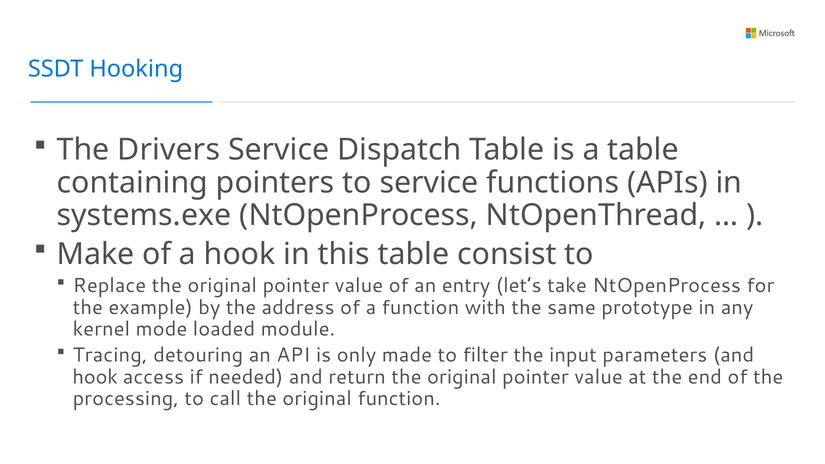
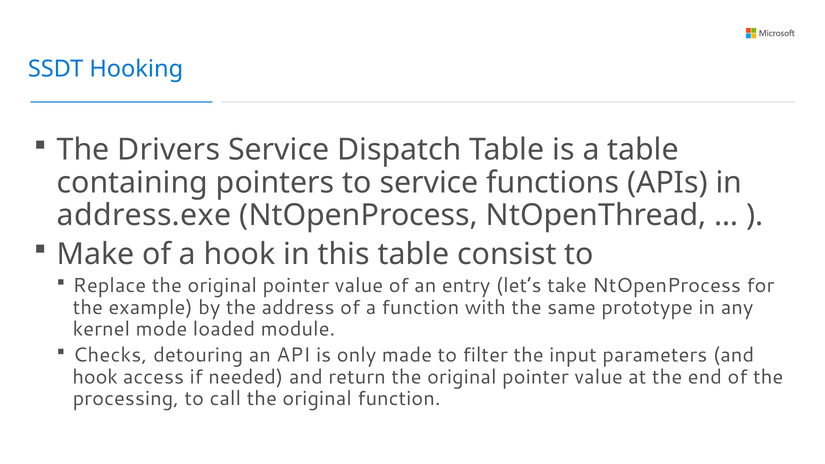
systems.exe: systems.exe -> address.exe (144, 215)
Tracing: Tracing -> Checks (110, 355)
